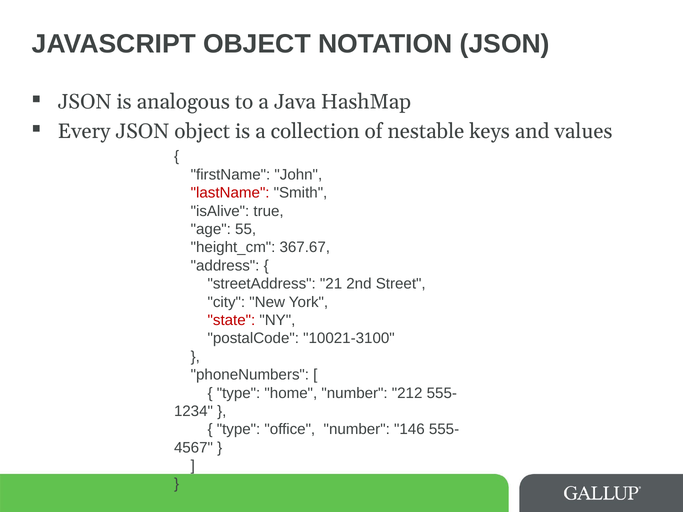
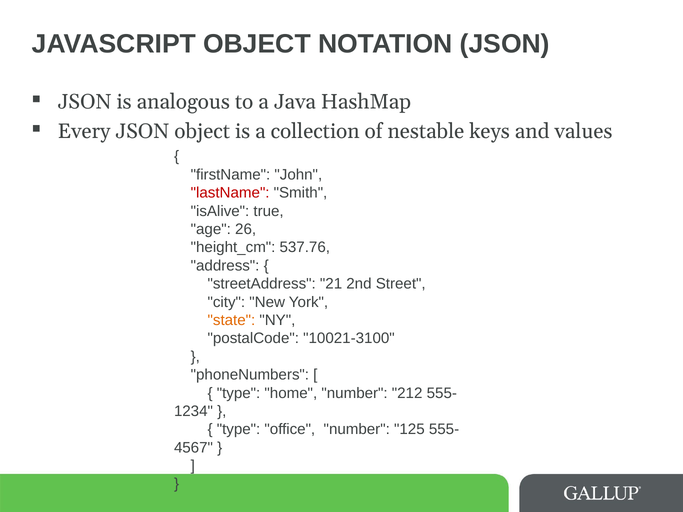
55: 55 -> 26 (246, 229)
367.67: 367.67 -> 537.76 (305, 248)
state colour: red -> orange (231, 320)
146: 146 -> 125 (409, 430)
